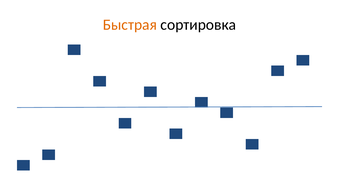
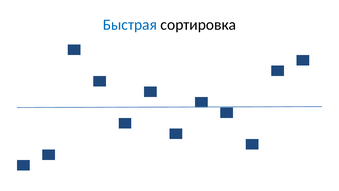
Быстрая colour: orange -> blue (130, 25)
